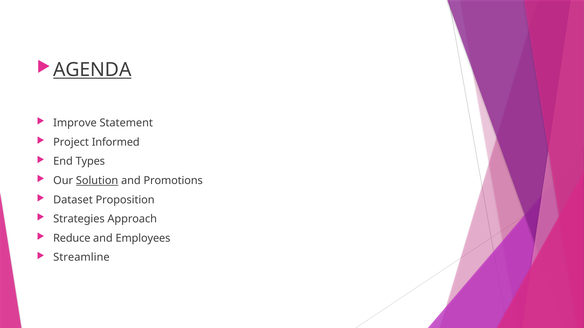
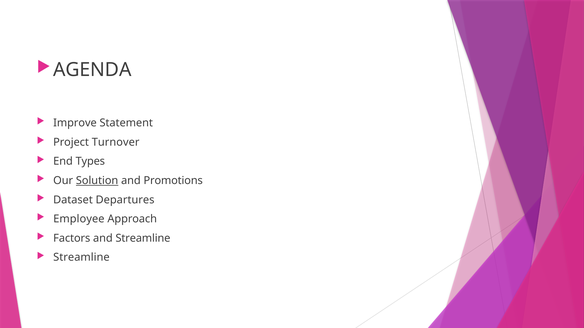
AGENDA underline: present -> none (92, 70)
Informed: Informed -> Turnover (116, 142)
Proposition: Proposition -> Departures (125, 200)
Strategies: Strategies -> Employee (79, 219)
Reduce: Reduce -> Factors (72, 239)
and Employees: Employees -> Streamline (143, 239)
